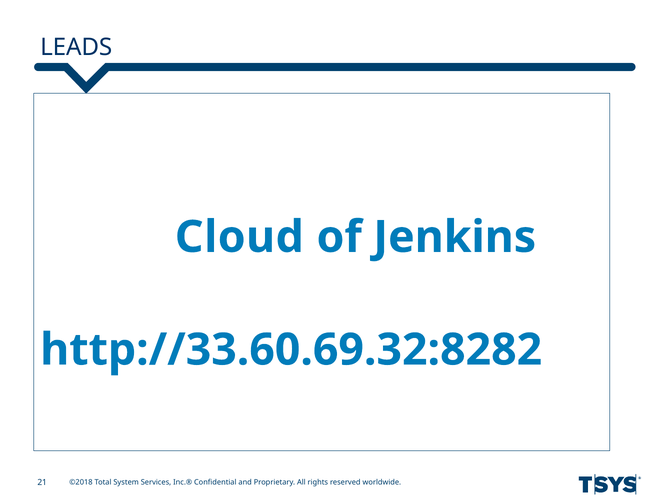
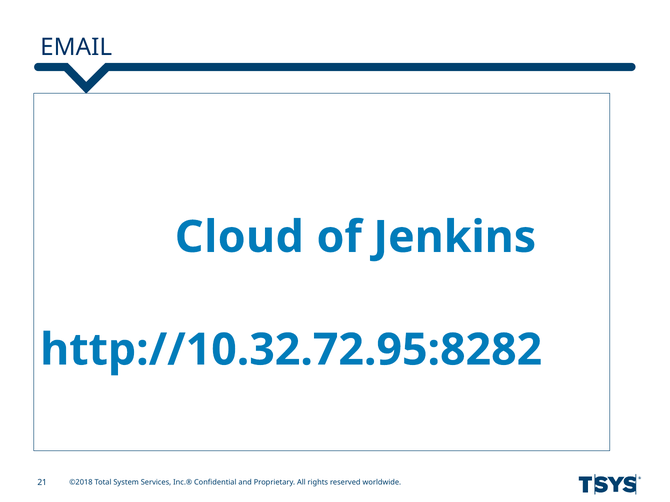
LEADS: LEADS -> EMAIL (76, 47)
http://33.60.69.32:8282: http://33.60.69.32:8282 -> http://10.32.72.95:8282 (291, 350)
